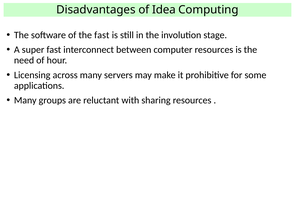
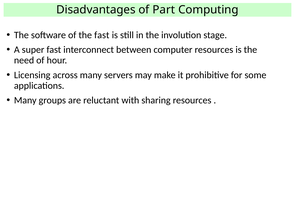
Idea: Idea -> Part (164, 10)
